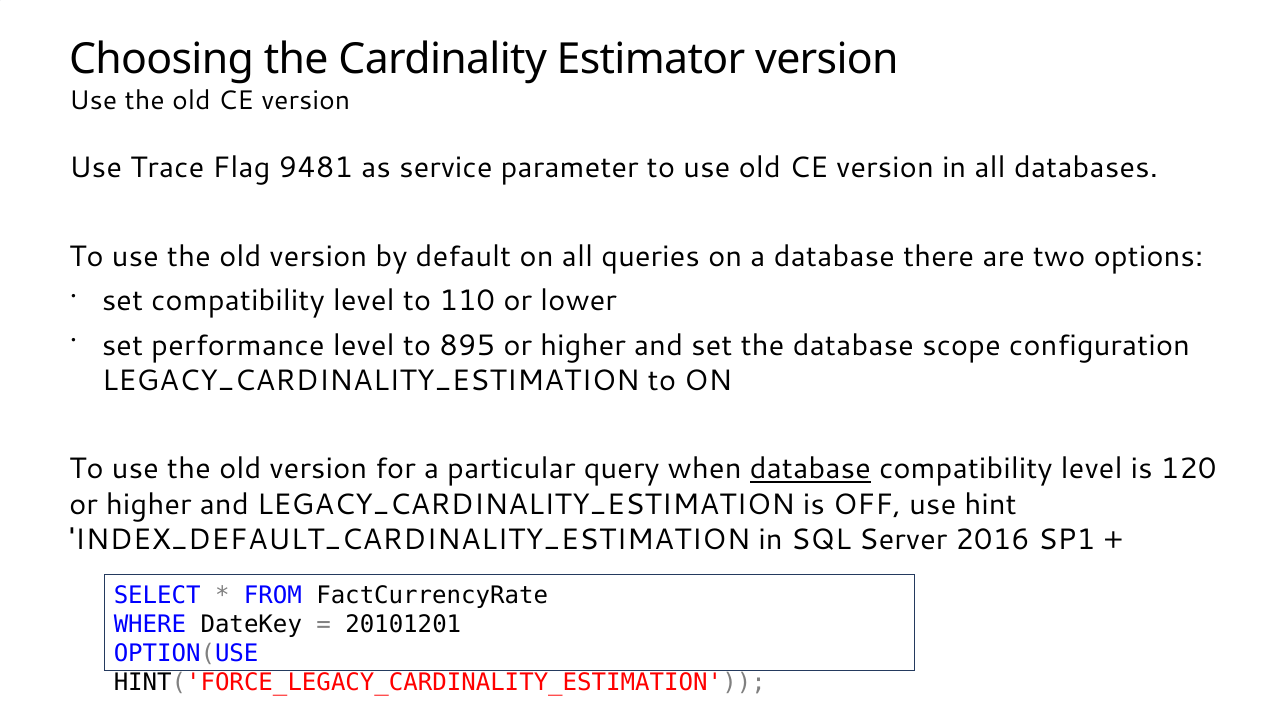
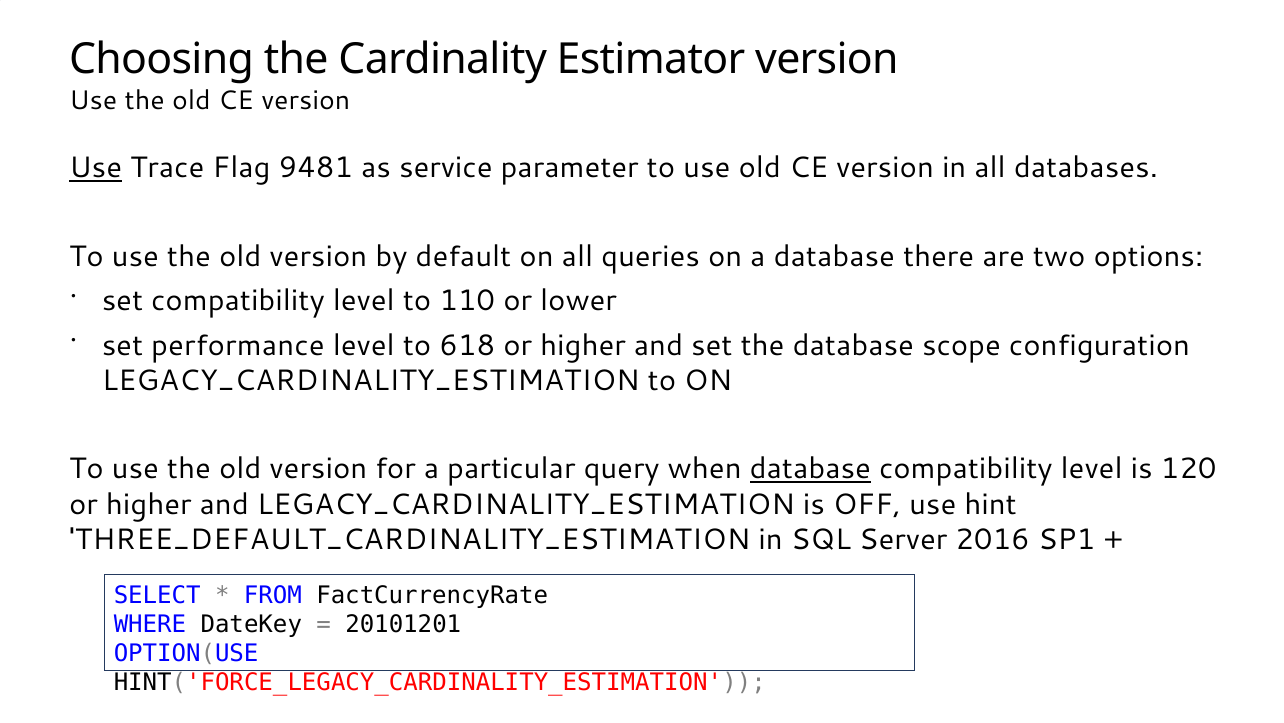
Use underline: none -> present (96, 168)
895: 895 -> 618 (467, 345)
INDEX_DEFAULT_CARDINALITY_ESTIMATION: INDEX_DEFAULT_CARDINALITY_ESTIMATION -> THREE_DEFAULT_CARDINALITY_ESTIMATION (410, 539)
